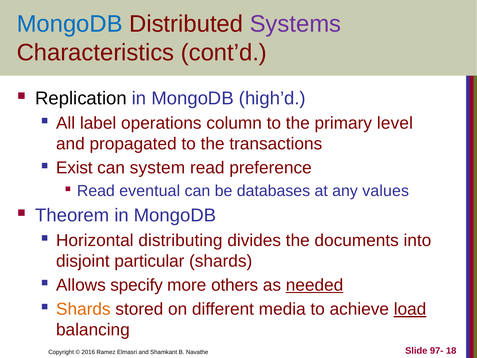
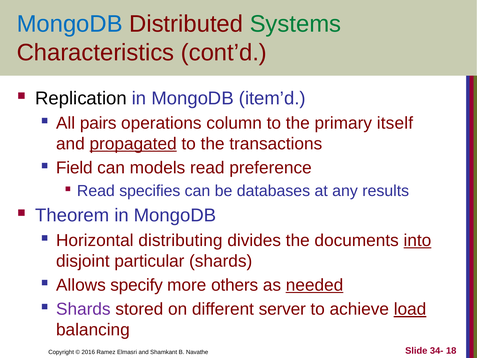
Systems colour: purple -> green (295, 24)
high’d: high’d -> item’d (272, 98)
label: label -> pairs (98, 123)
level: level -> itself (395, 123)
propagated underline: none -> present (133, 144)
Exist: Exist -> Field (74, 168)
system: system -> models (158, 168)
eventual: eventual -> specifies (150, 191)
values: values -> results (386, 191)
into underline: none -> present (417, 240)
Shards colour: orange -> purple (83, 309)
media: media -> server (282, 309)
97-: 97- -> 34- (437, 350)
